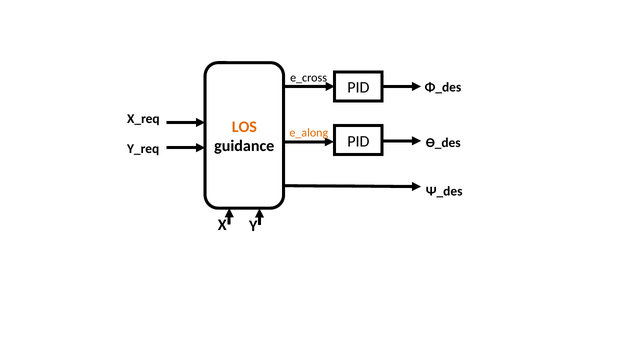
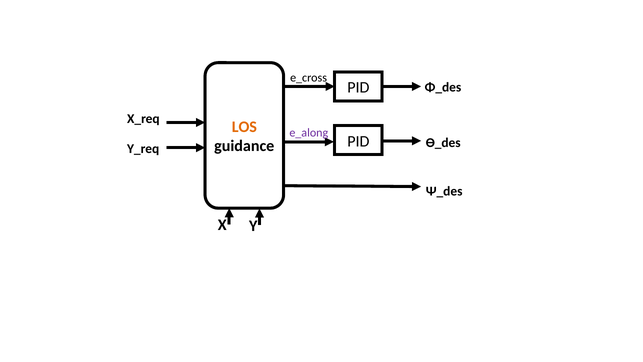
e_along colour: orange -> purple (309, 133)
